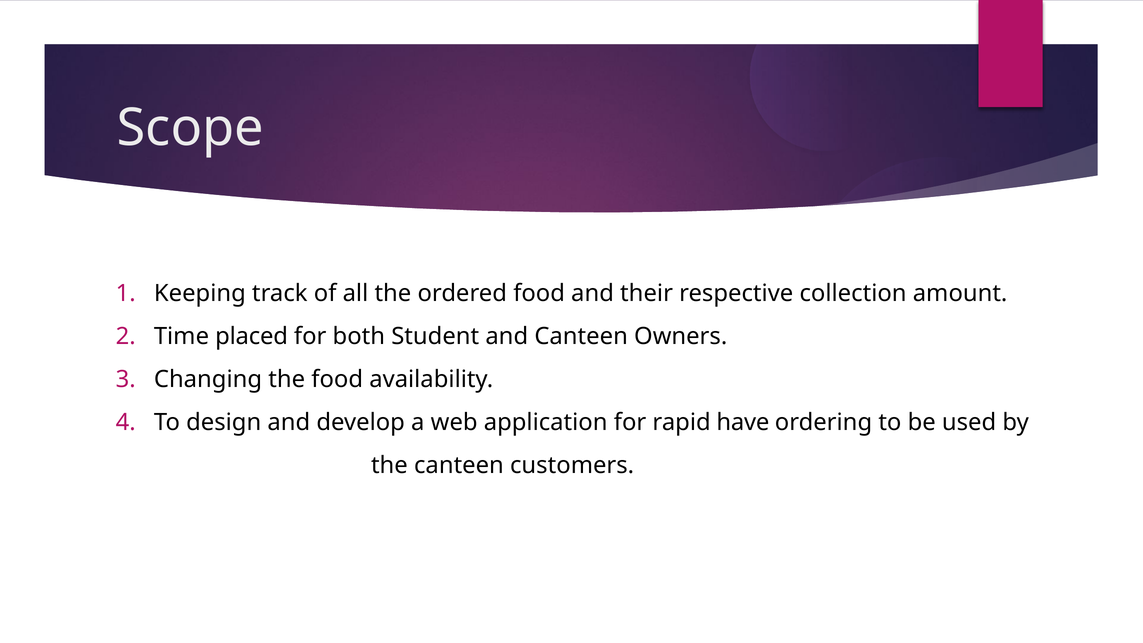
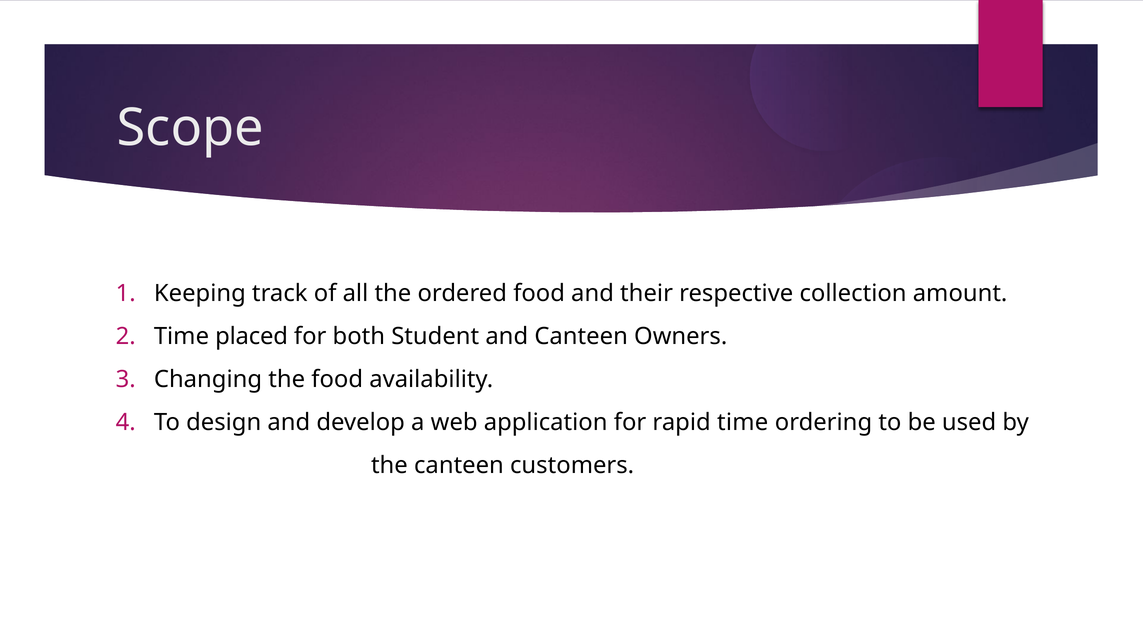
rapid have: have -> time (743, 422)
